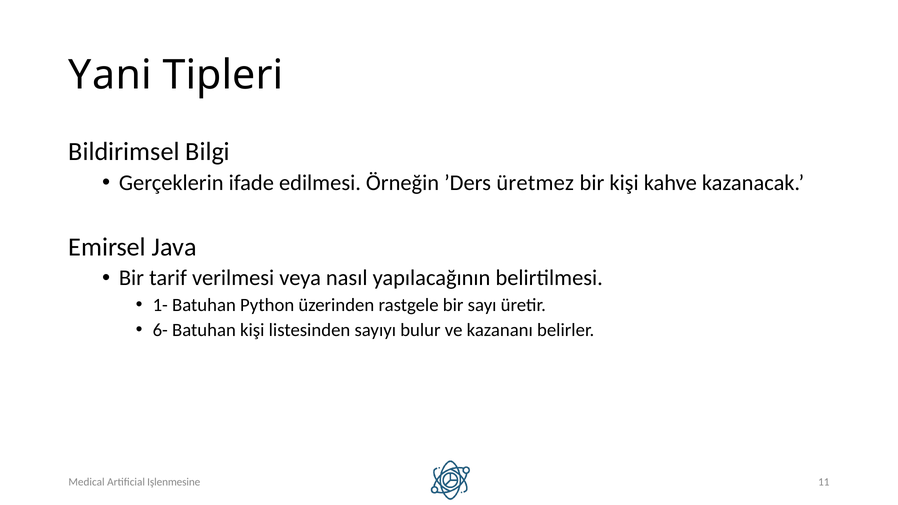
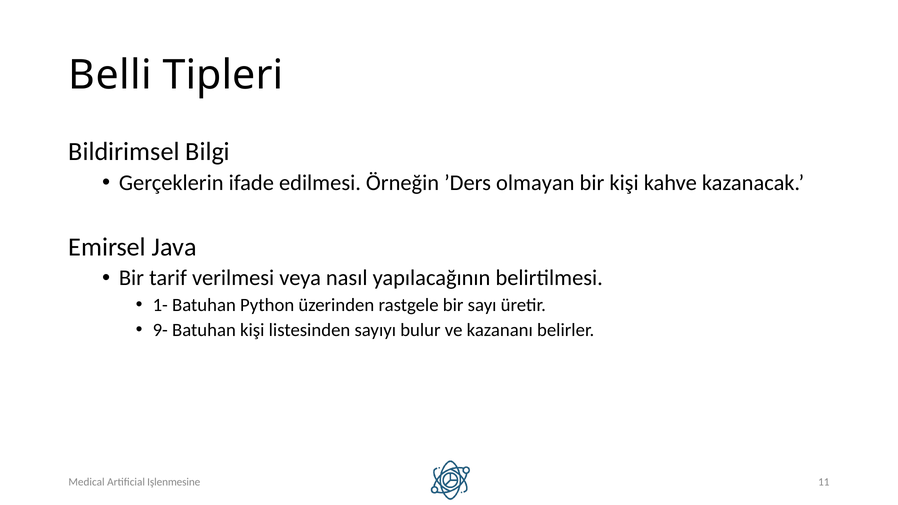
Yani: Yani -> Belli (110, 75)
üretmez: üretmez -> olmayan (535, 183)
6-: 6- -> 9- (160, 330)
